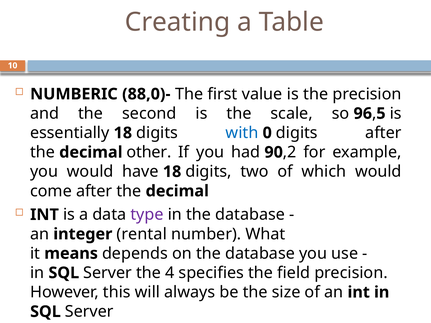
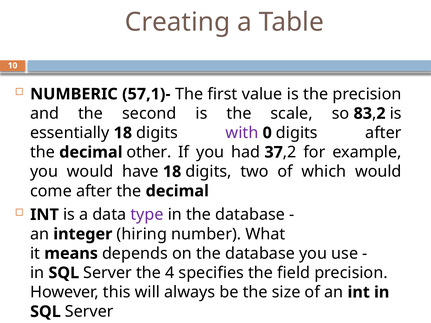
88,0)-: 88,0)- -> 57,1)- (146, 94)
96: 96 -> 83 (363, 114)
5: 5 -> 2 (381, 114)
with colour: blue -> purple (242, 133)
90: 90 -> 37 (274, 152)
rental: rental -> hiring (142, 234)
